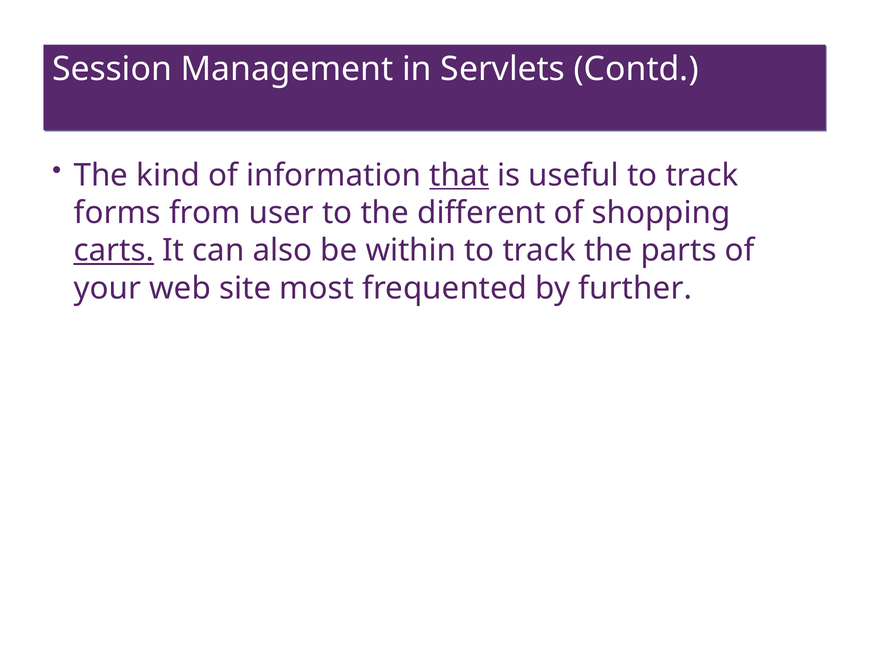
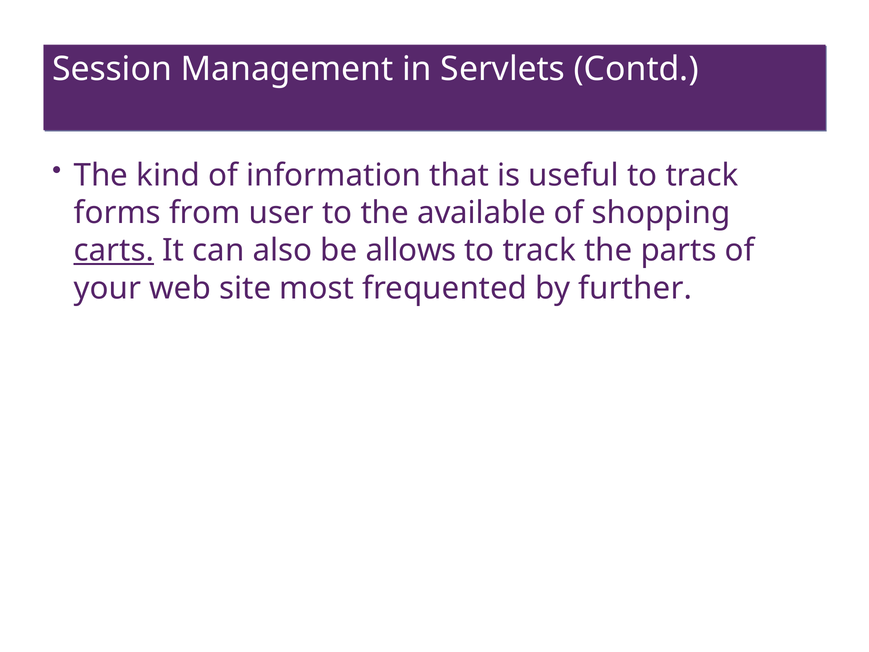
that underline: present -> none (459, 175)
different: different -> available (481, 213)
within: within -> allows (411, 250)
